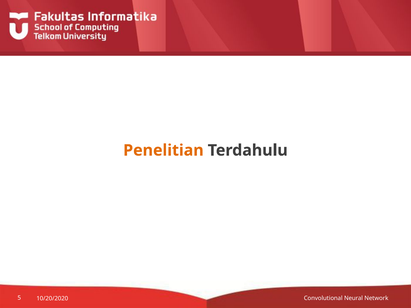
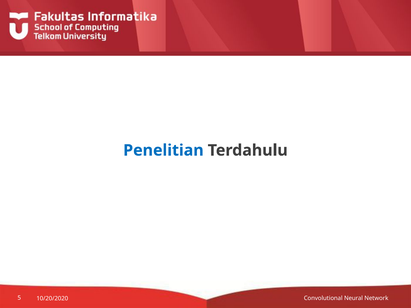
Penelitian colour: orange -> blue (163, 150)
